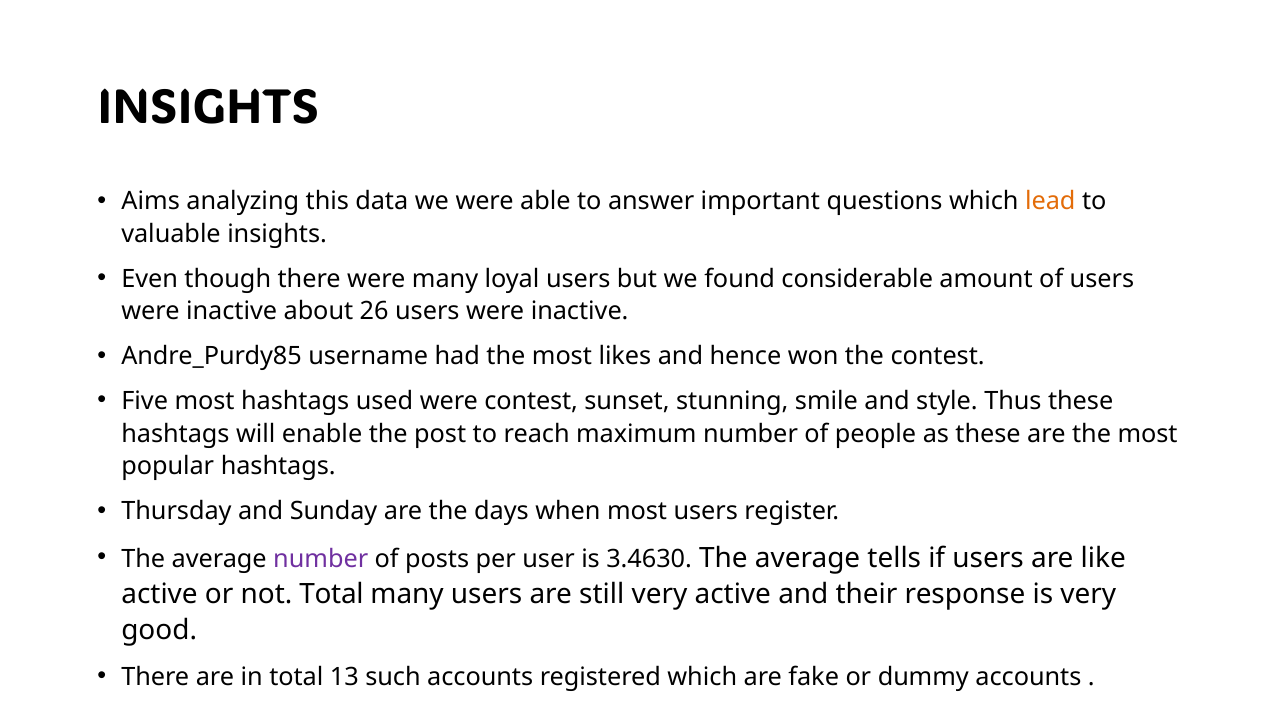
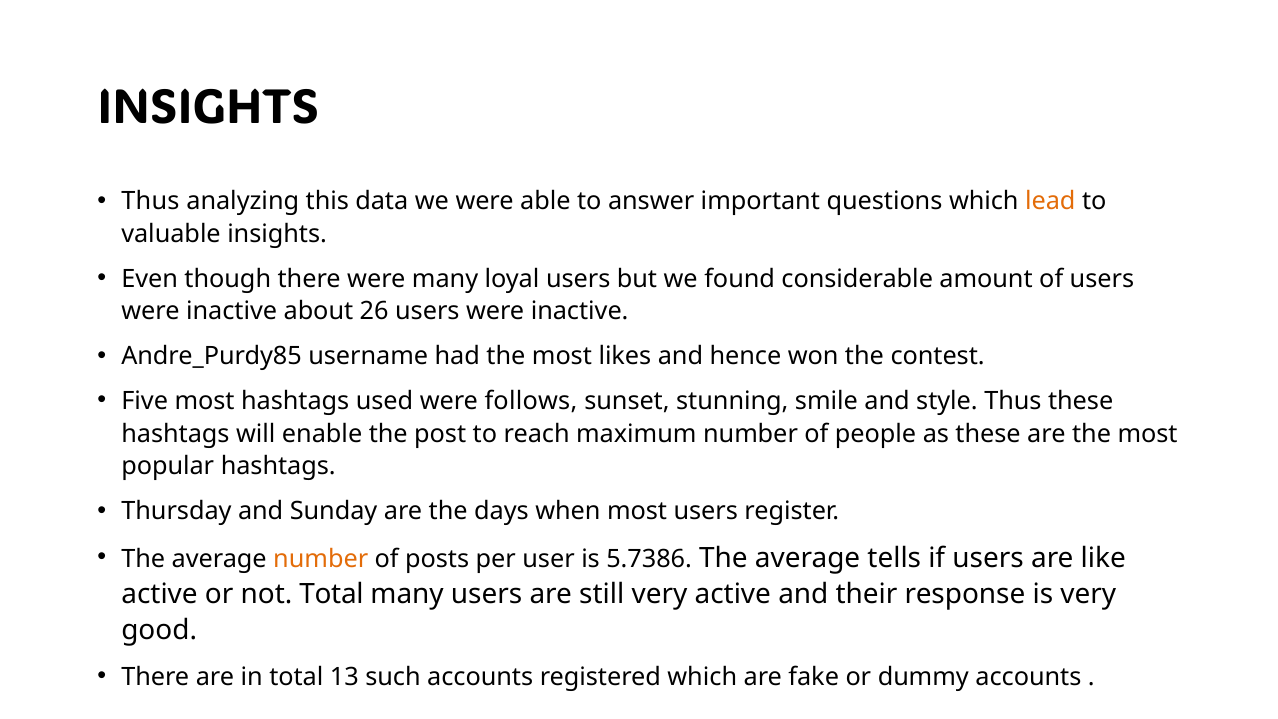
Aims: Aims -> Thus (151, 201)
were contest: contest -> follows (531, 401)
number colour: purple -> orange (321, 559)
3.4630: 3.4630 -> 5.7386 (649, 559)
